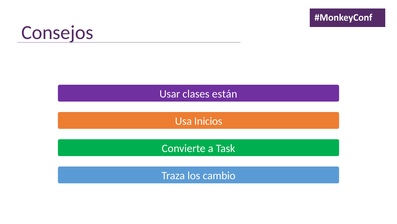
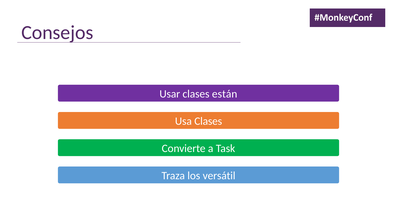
Usa Inicios: Inicios -> Clases (208, 121)
cambio: cambio -> versátil (219, 175)
